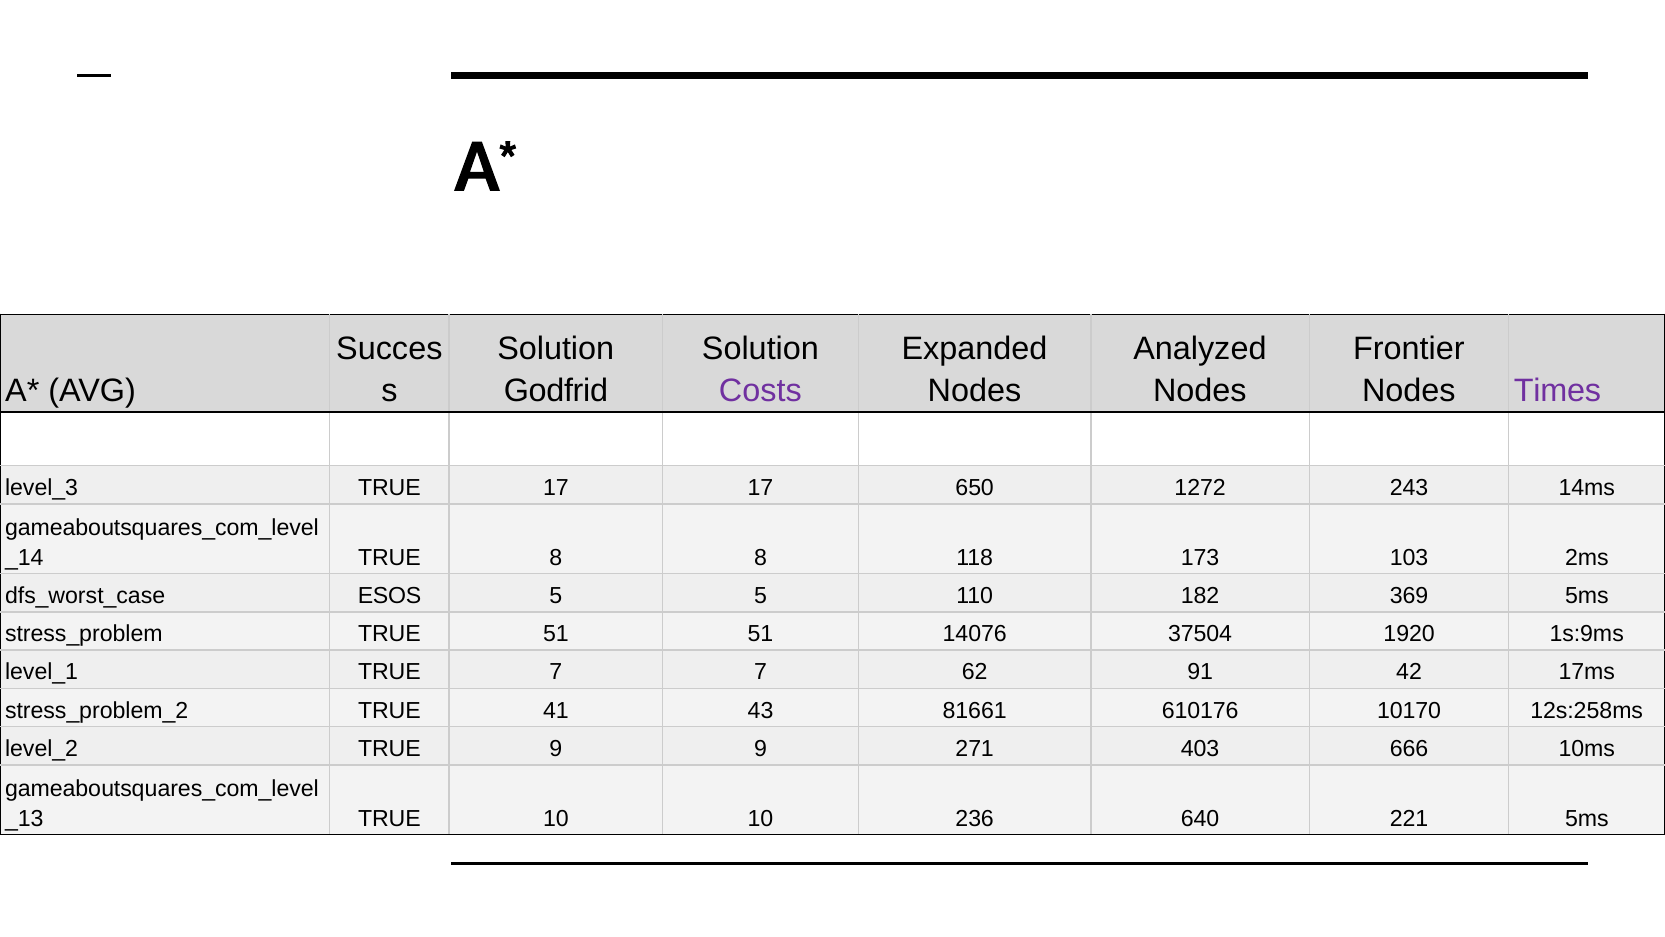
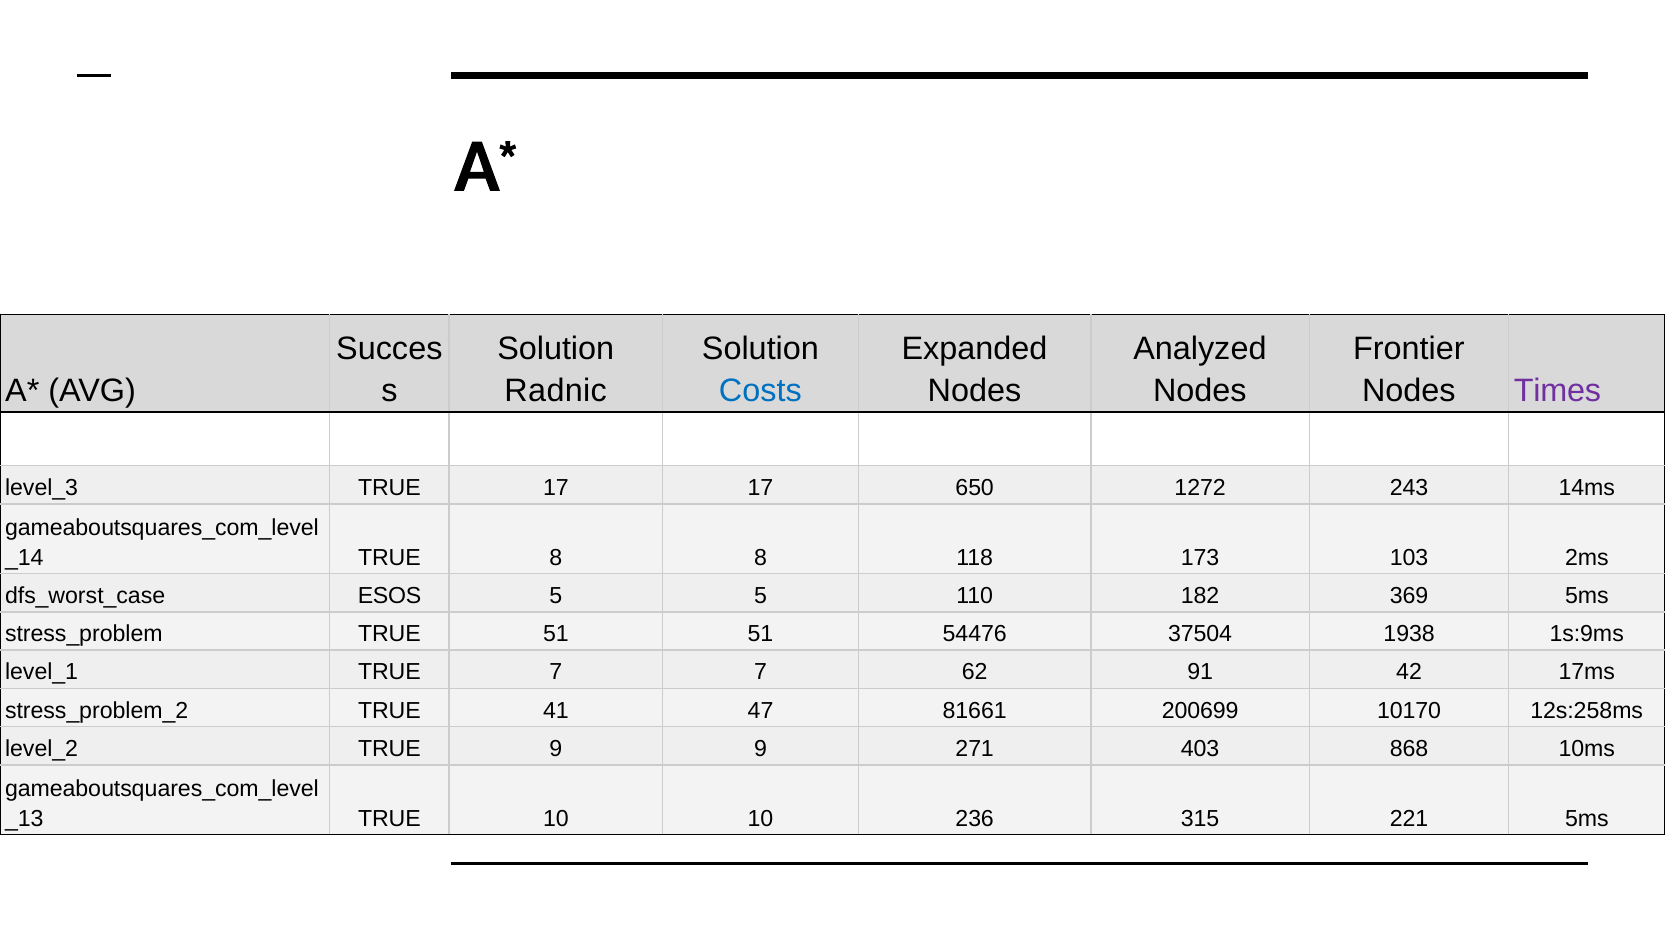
Godfrid: Godfrid -> Radnic (556, 391)
Costs colour: purple -> blue (760, 391)
14076: 14076 -> 54476 (975, 634)
1920: 1920 -> 1938 (1409, 634)
43: 43 -> 47 (761, 710)
610176: 610176 -> 200699 (1200, 710)
666: 666 -> 868 (1409, 749)
640: 640 -> 315 (1200, 818)
